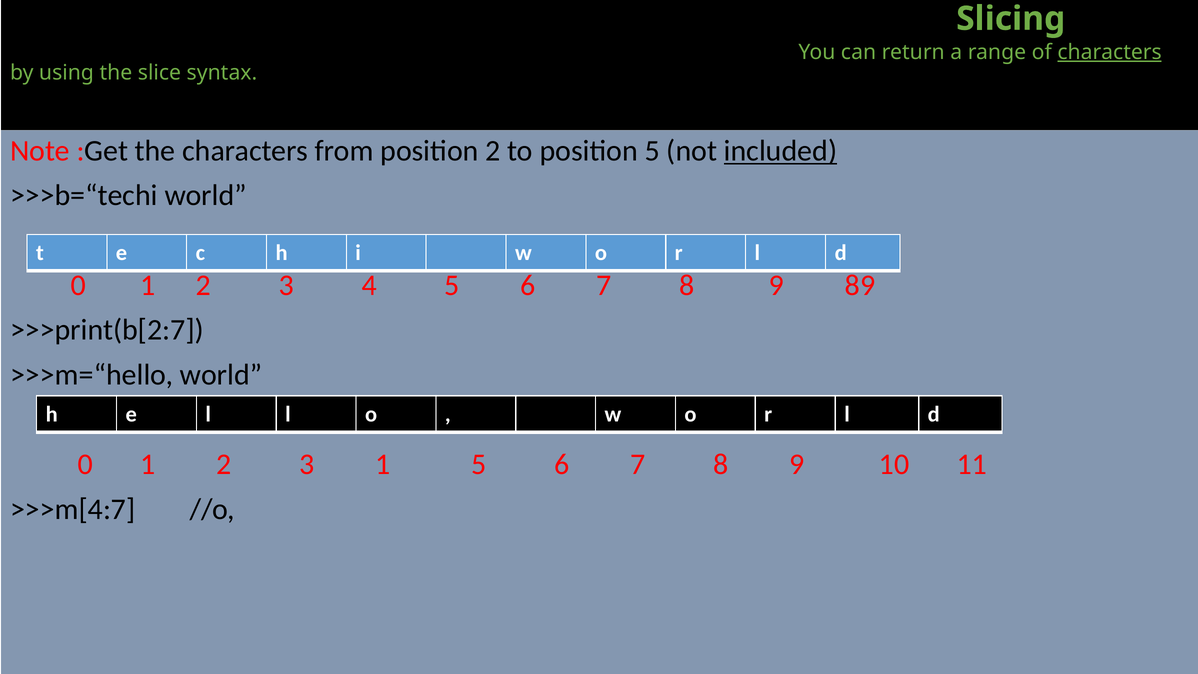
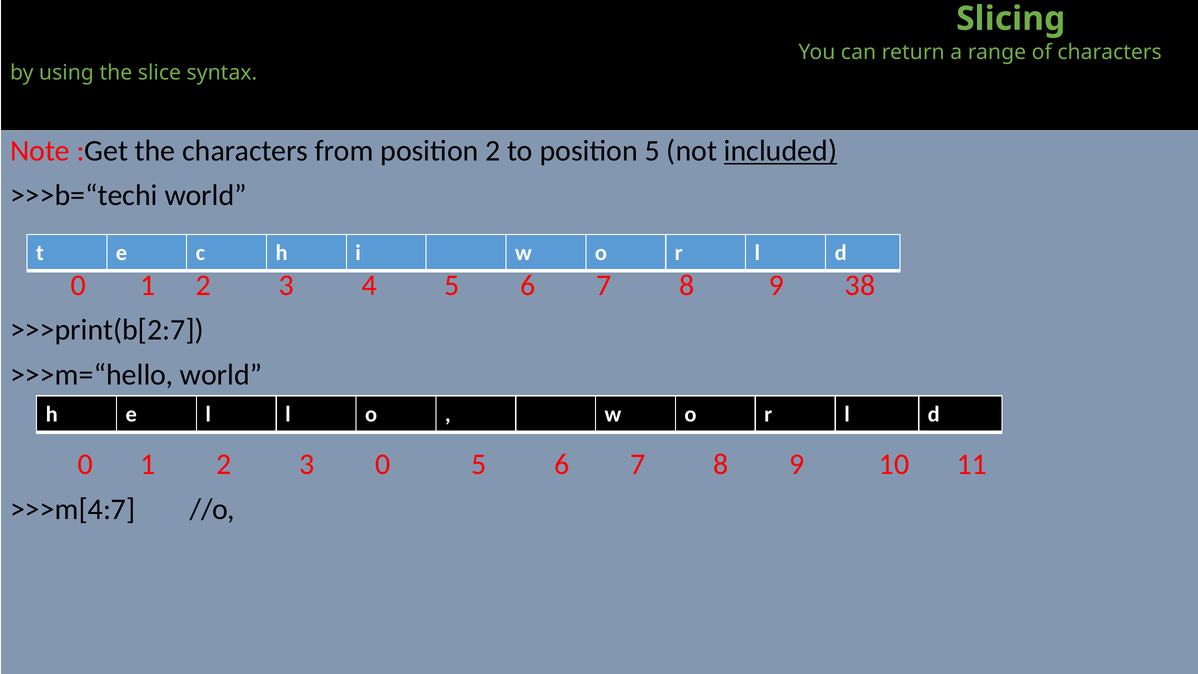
characters underline: present -> none (1110, 52)
89: 89 -> 38 (860, 285)
3 1: 1 -> 0 (383, 464)
